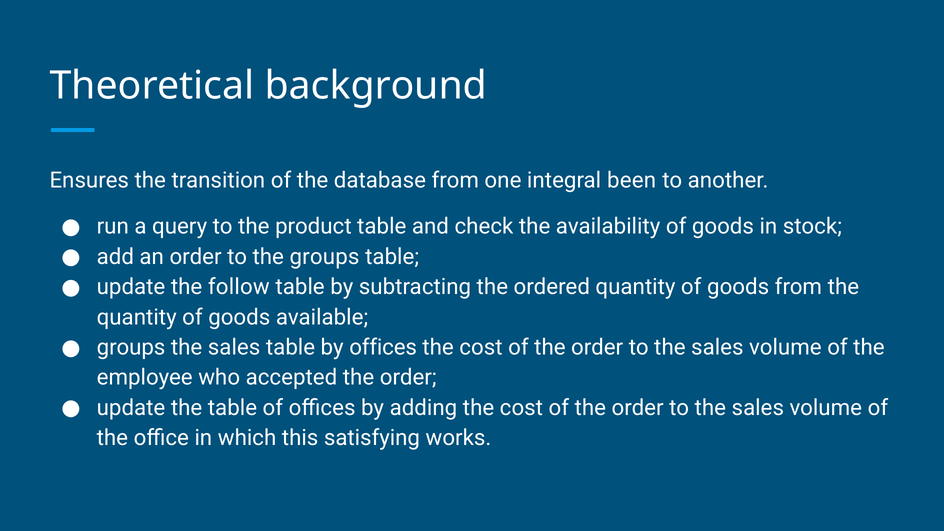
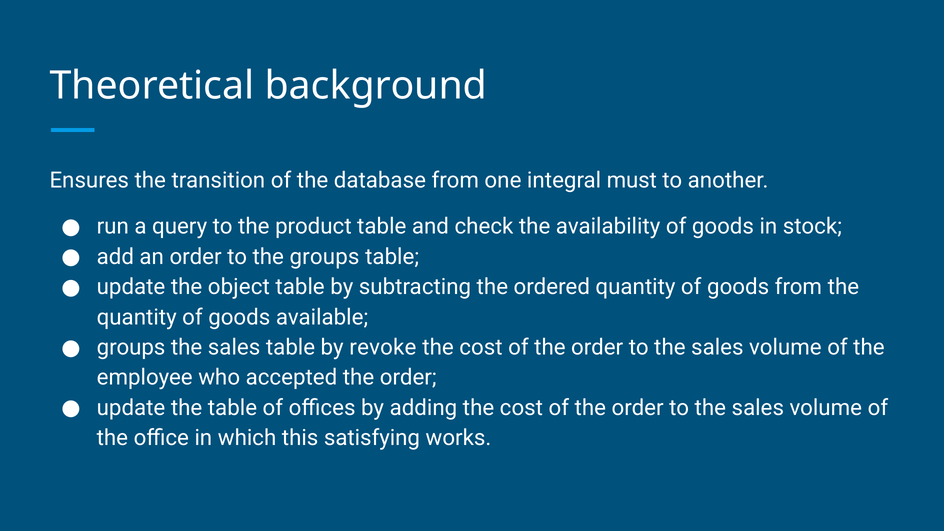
been: been -> must (632, 181)
follow: follow -> object (239, 287)
by offices: offices -> revoke (383, 347)
